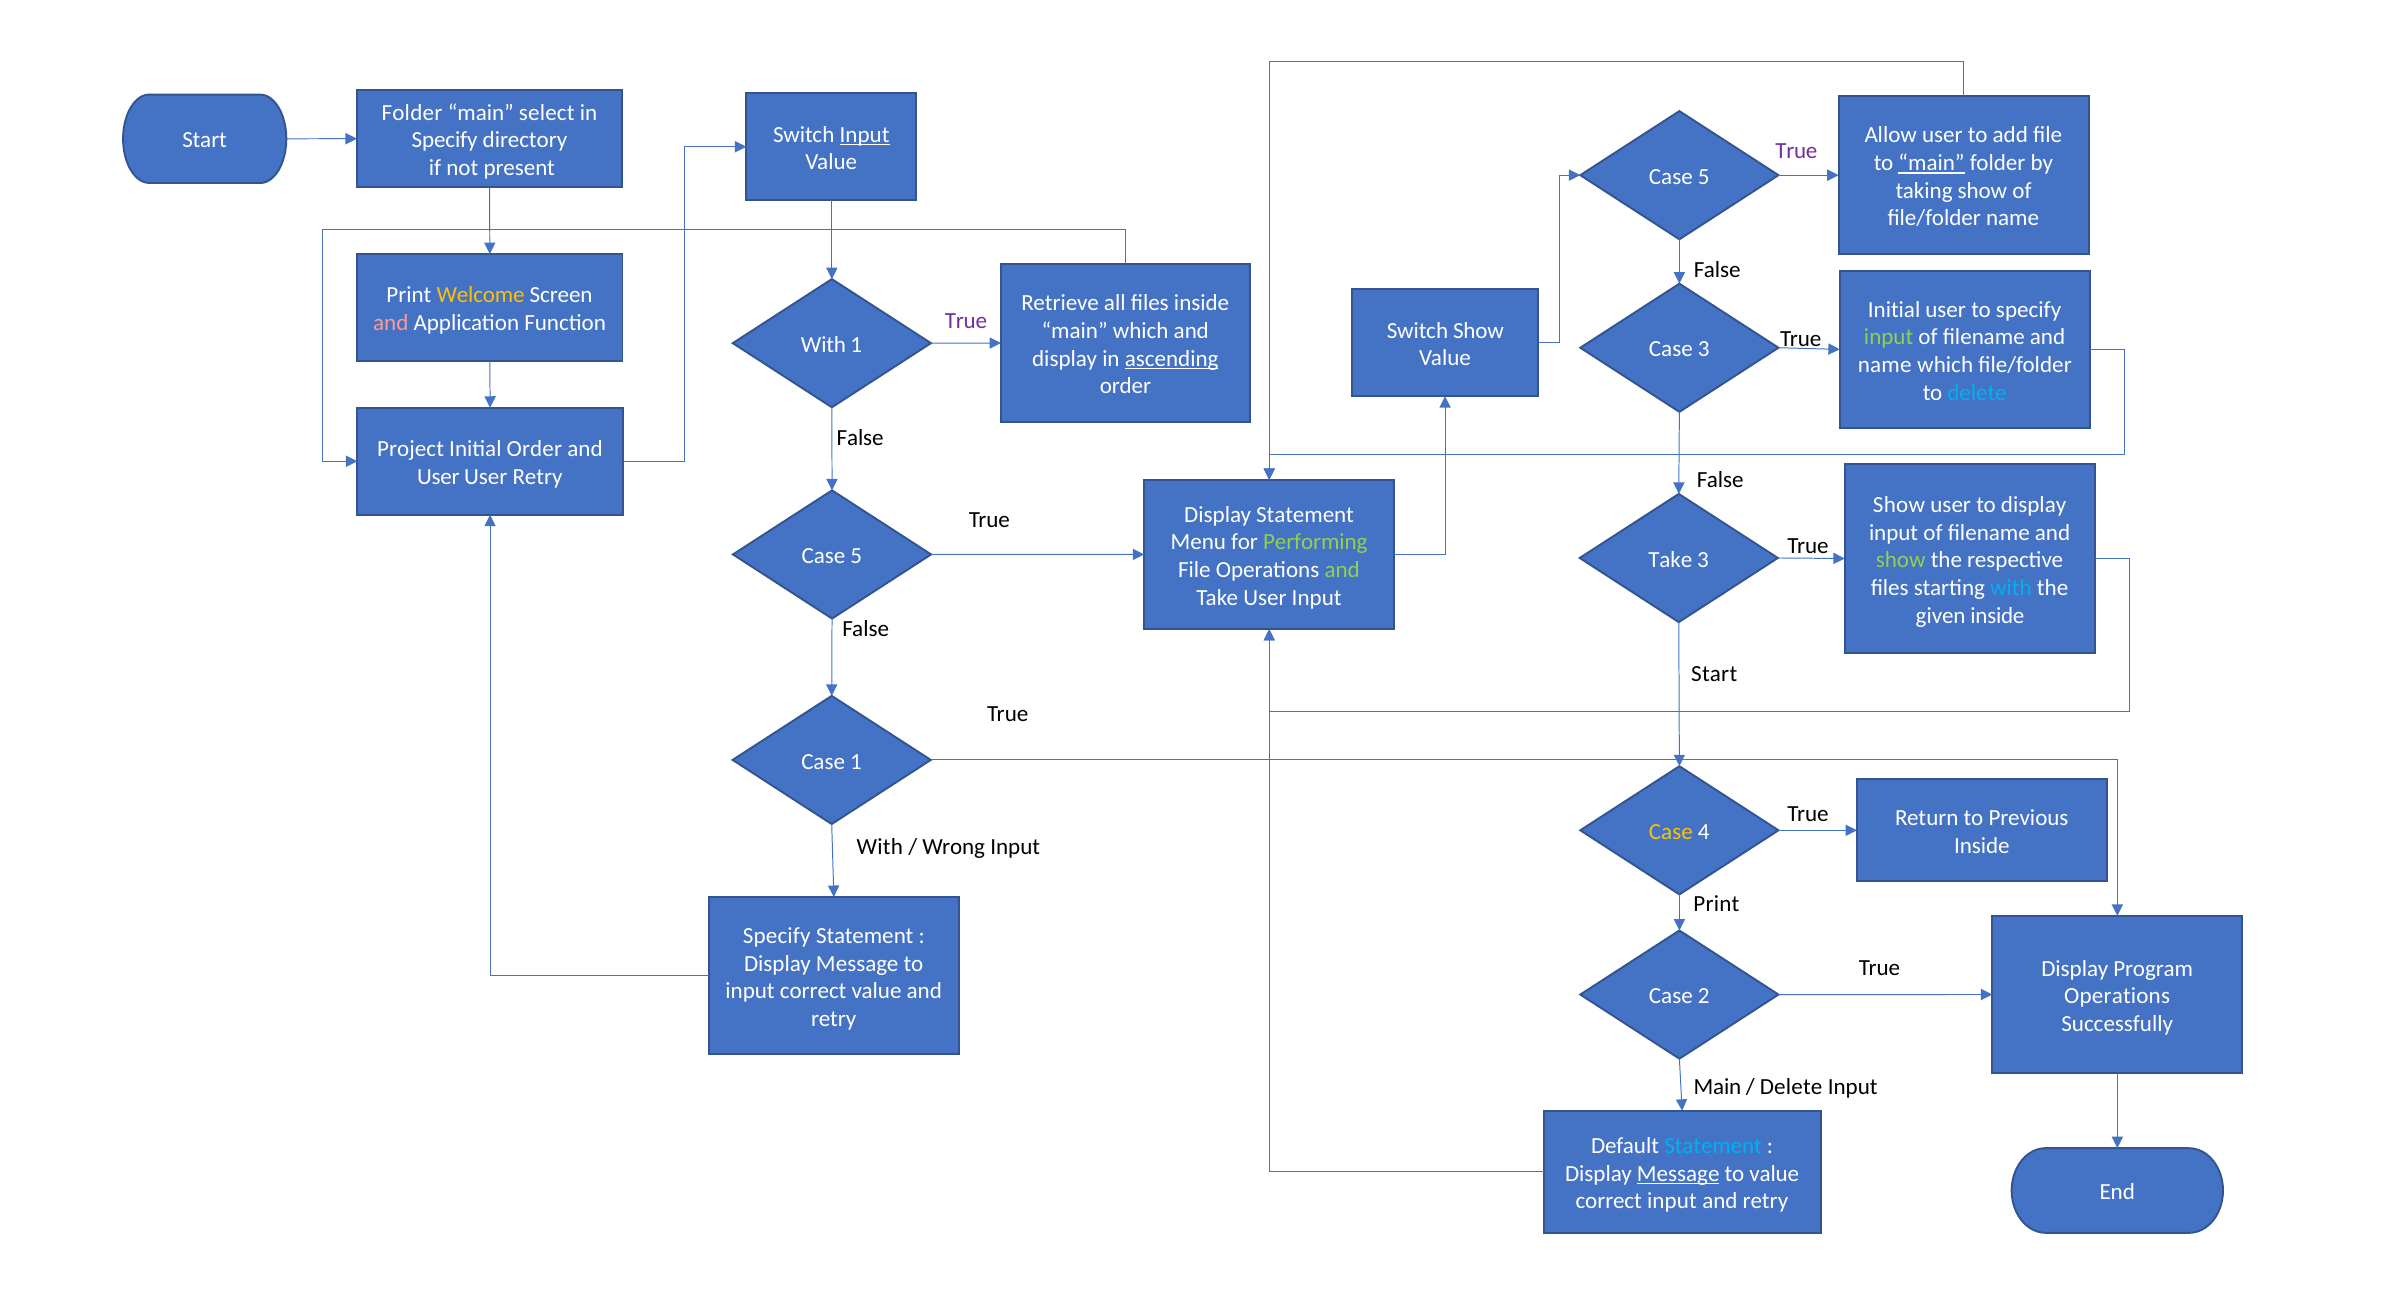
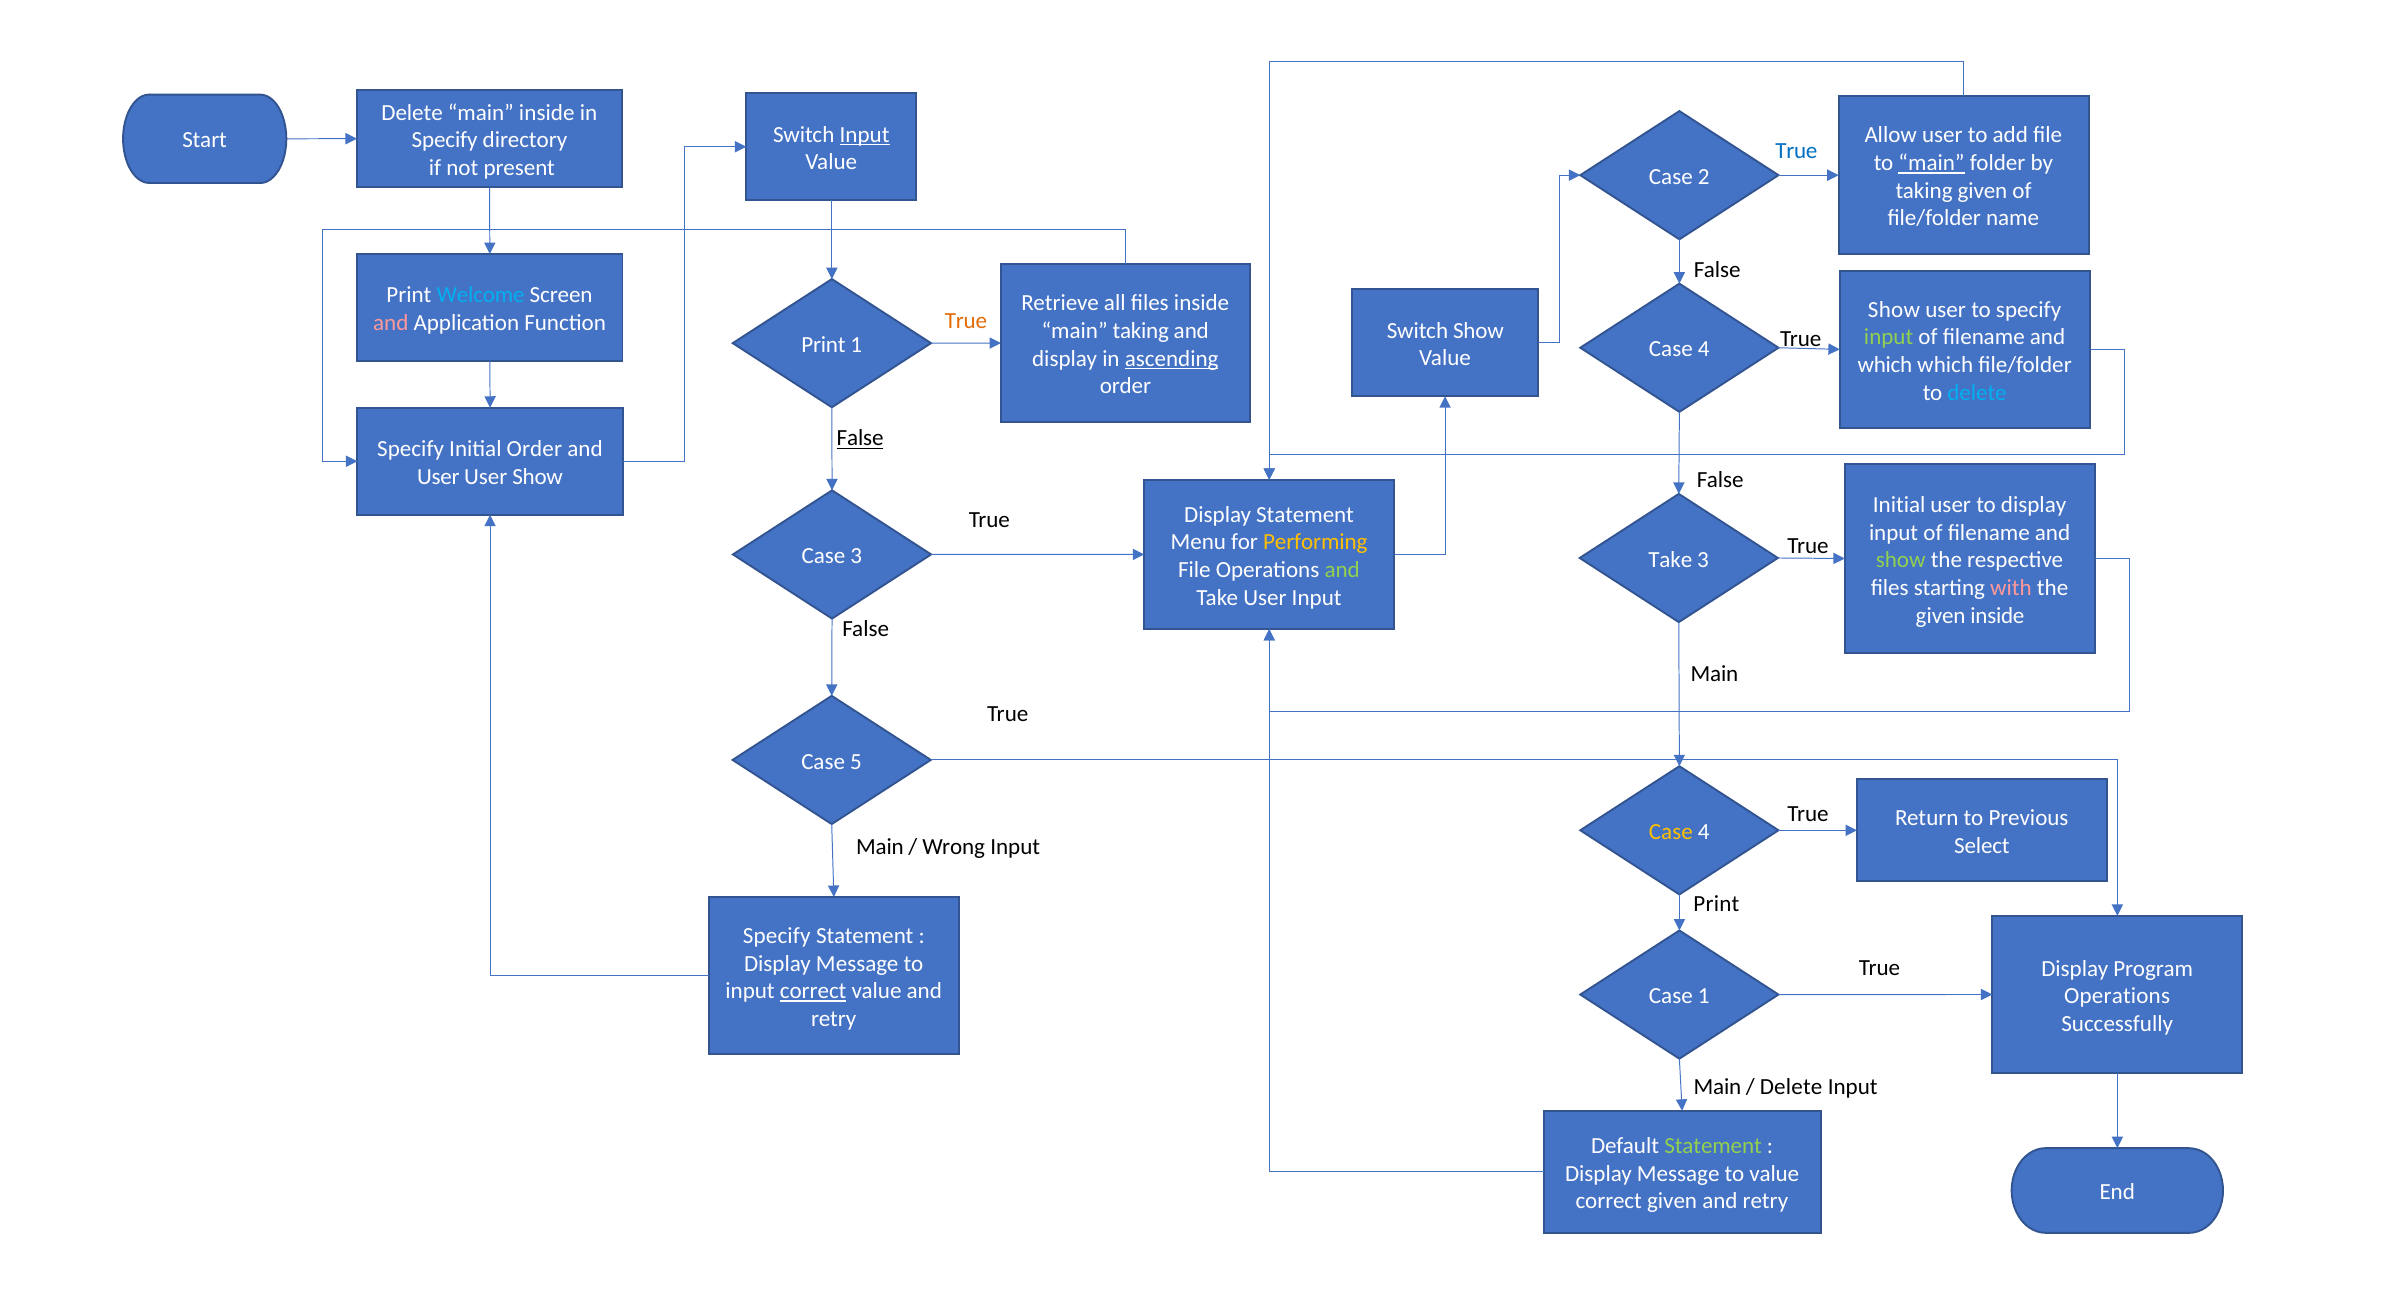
Folder: Folder -> Delete (412, 113)
main select: select -> inside (547, 113)
True colour: purple -> blue (1796, 151)
5: 5 -> 2 (1704, 177)
taking show: show -> given (1983, 191)
Welcome colour: yellow -> light blue (481, 295)
Initial: Initial -> Show (1894, 309)
True colour: purple -> orange (966, 321)
main which: which -> taking (1141, 331)
With: With -> Print (823, 345)
3: 3 -> 4 (1704, 349)
name: name -> which (1885, 365)
False underline: none -> present (860, 438)
Project: Project -> Specify (411, 449)
User Retry: Retry -> Show (538, 477)
Show: Show -> Initial (1899, 505)
Performing colour: light green -> yellow (1315, 542)
5: 5 -> 3 (856, 556)
with colour: light blue -> pink (2011, 588)
Start: Start -> Main (1714, 674)
Case 1: 1 -> 5 (856, 761)
Inside: Inside -> Select (1982, 846)
With: With -> Main (880, 847)
correct underline: none -> present (813, 991)
Case 2: 2 -> 1 (1704, 996)
Statement colour: light blue -> light green (1713, 1146)
Message underline: present -> none (1678, 1173)
correct input: input -> given (1672, 1201)
